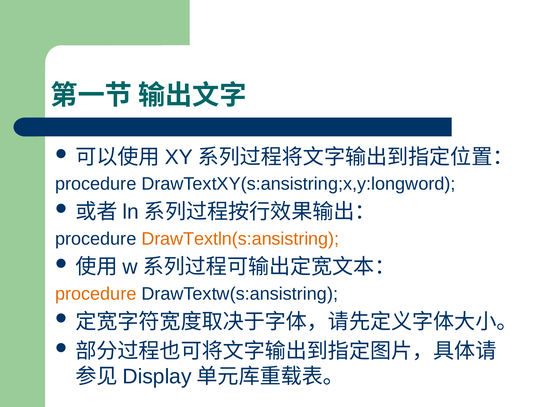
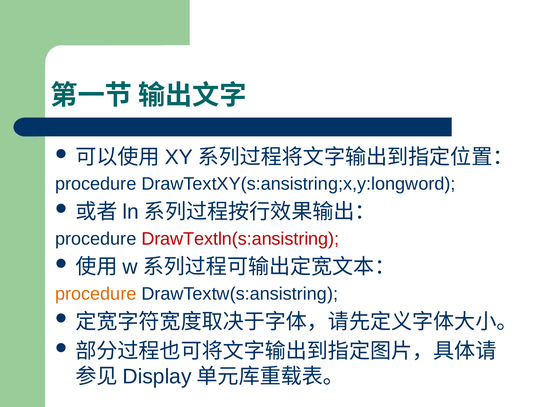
DrawTextln(s:ansistring colour: orange -> red (240, 239)
